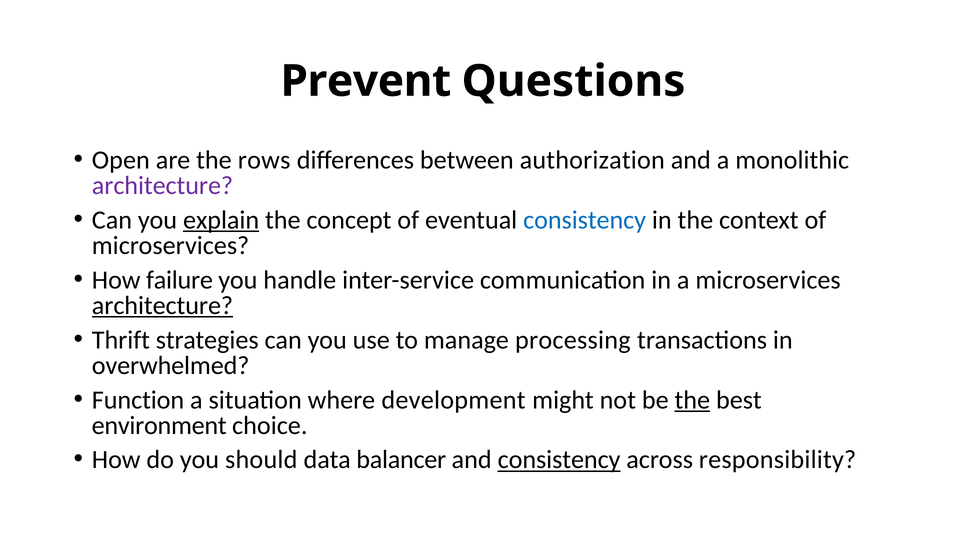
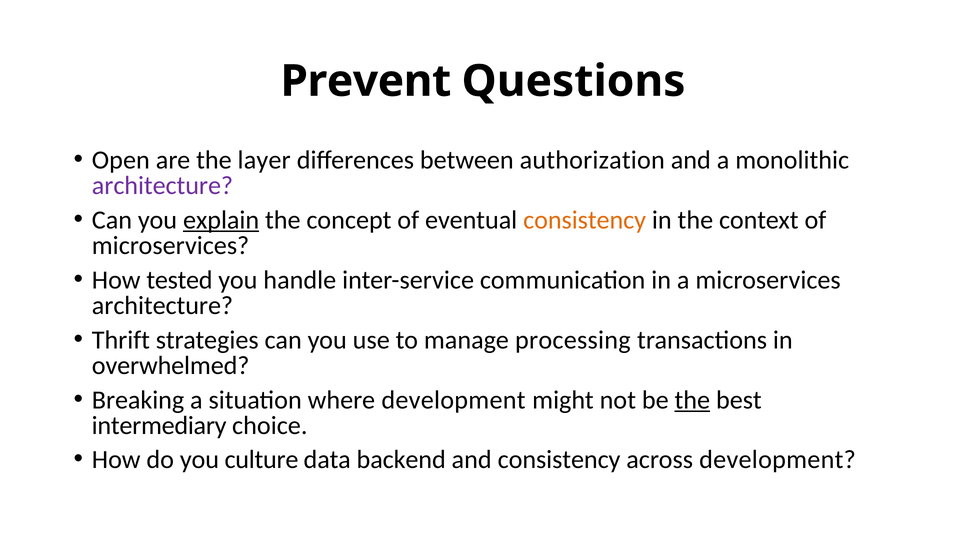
rows: rows -> layer (264, 160)
consistency colour: blue -> orange (585, 220)
failure: failure -> tested (180, 280)
architecture underline: present -> none (162, 305)
Function: Function -> Breaking (138, 400)
environment: environment -> intermediary (159, 425)
should: should -> culture (261, 460)
balancer: balancer -> backend (401, 460)
consistency underline: present -> none (559, 460)
across responsibility: responsibility -> development (778, 460)
